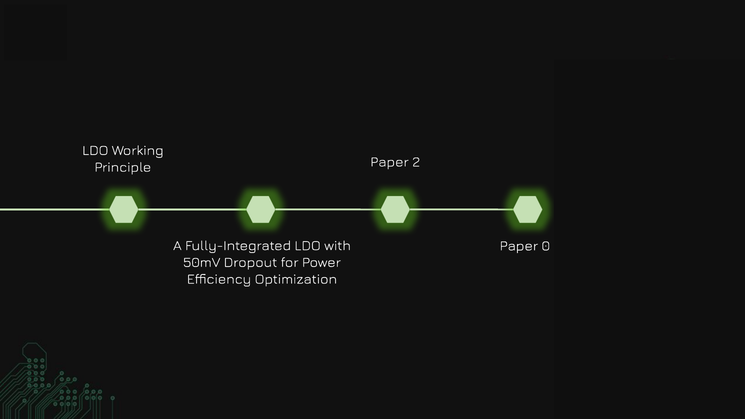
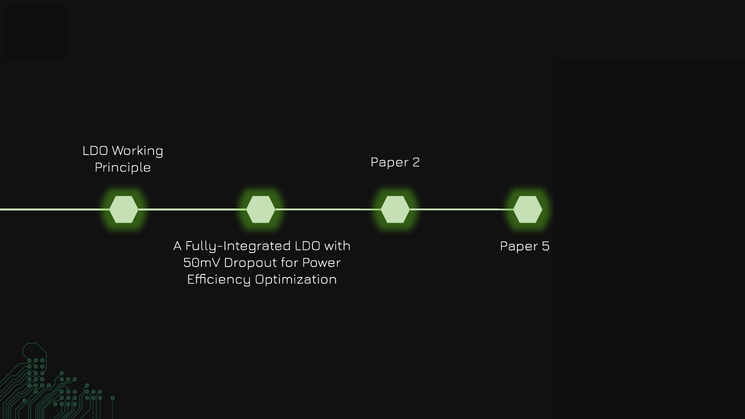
0: 0 -> 5 (546, 246)
